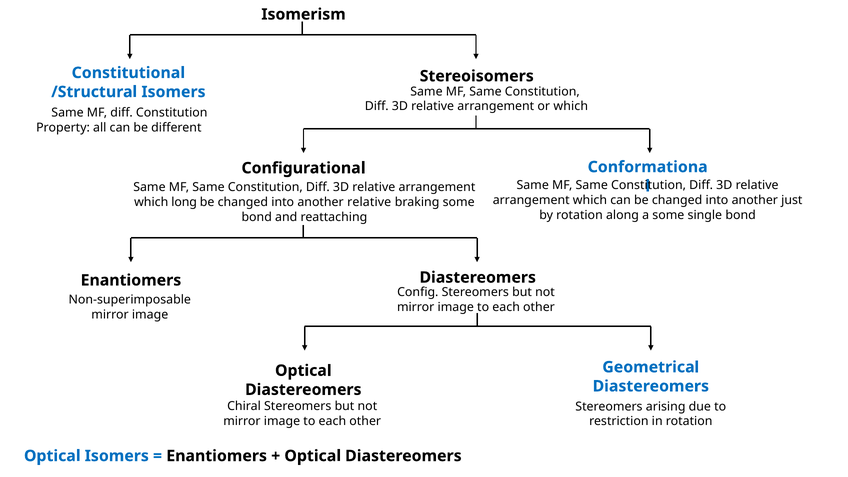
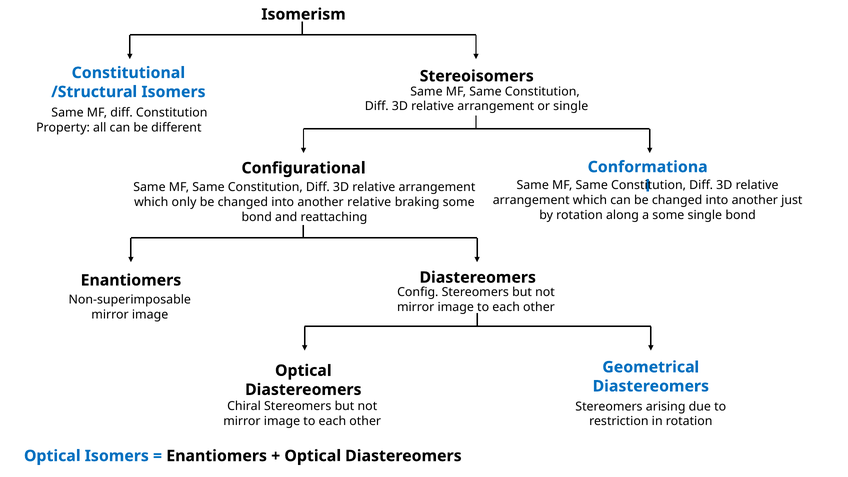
or which: which -> single (571, 106)
long: long -> only (184, 202)
